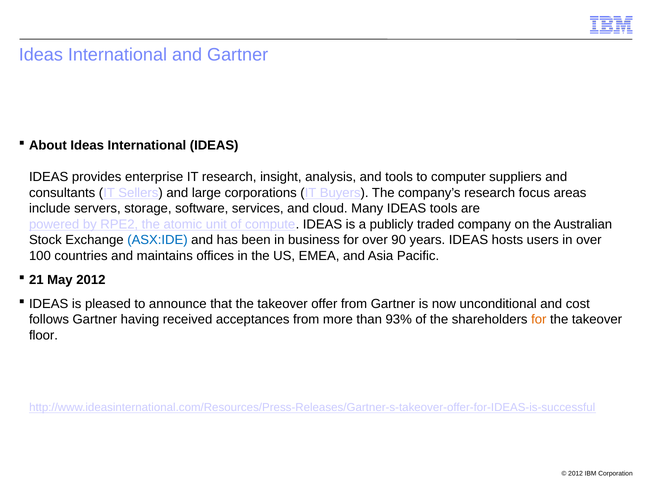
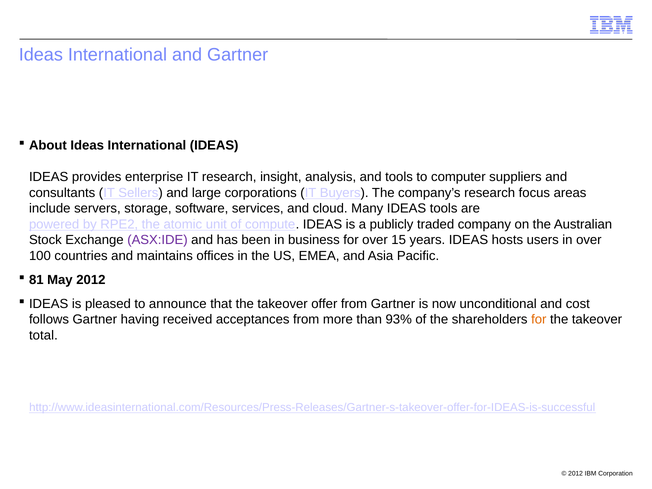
ASX:IDE colour: blue -> purple (157, 240)
90: 90 -> 15 (399, 240)
21: 21 -> 81 (36, 280)
floor: floor -> total (43, 335)
